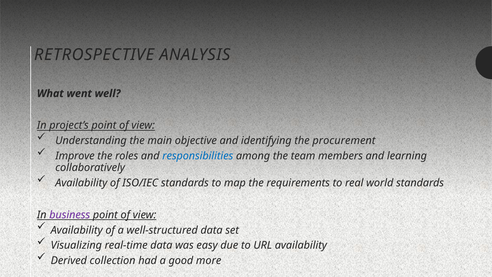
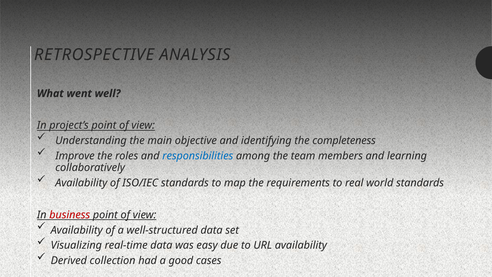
procurement: procurement -> completeness (344, 141)
business colour: purple -> red (70, 215)
more: more -> cases (209, 260)
